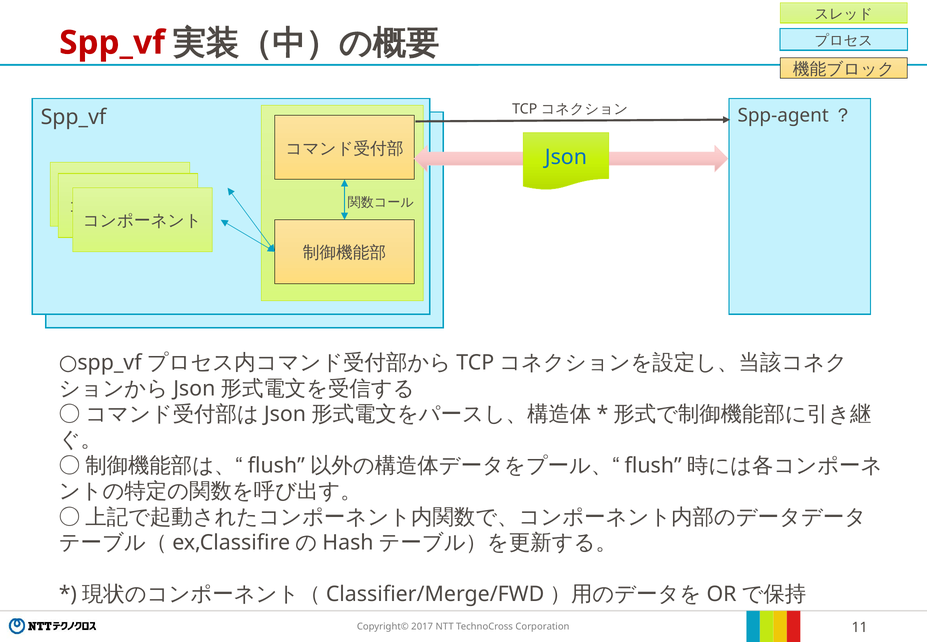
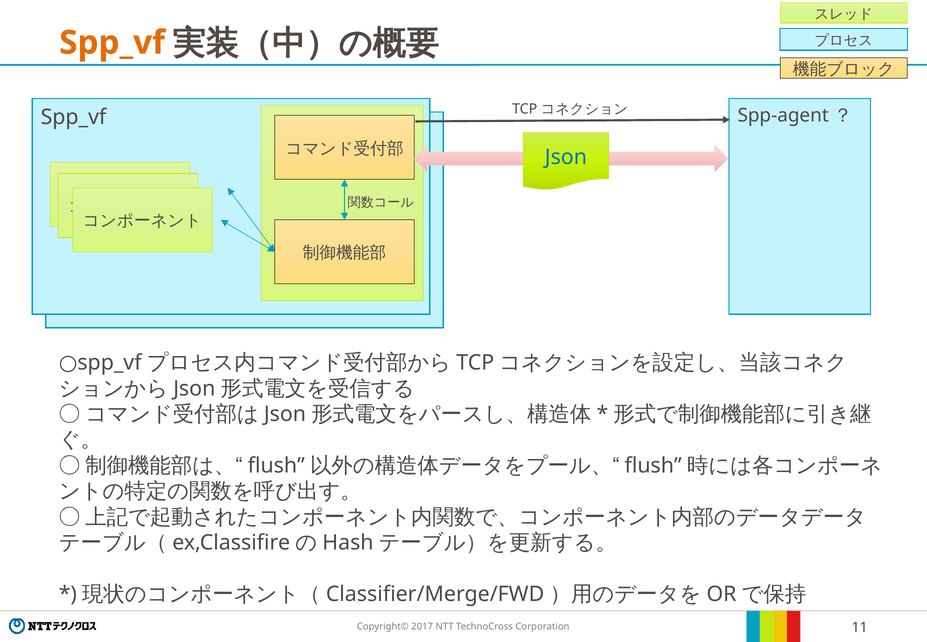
Spp_vf colour: red -> orange (112, 43)
